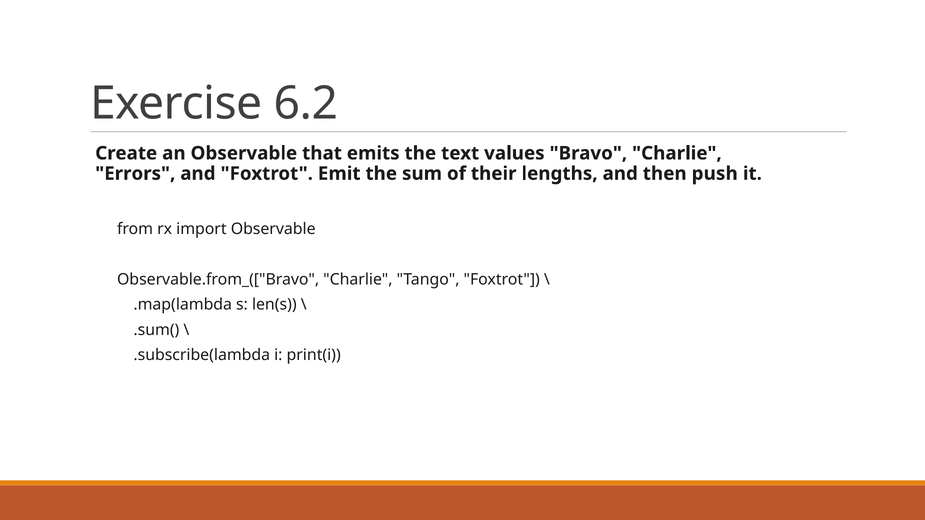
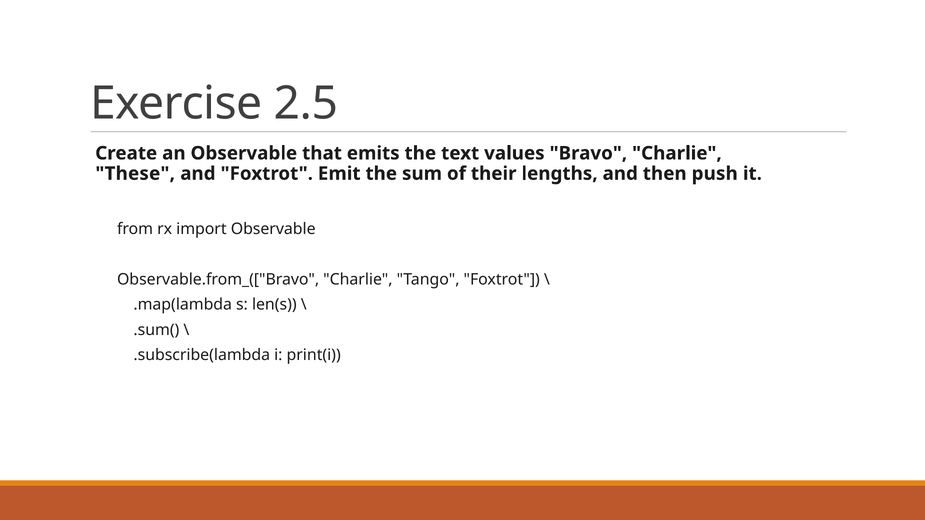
6.2: 6.2 -> 2.5 (306, 104)
Errors: Errors -> These (135, 174)
